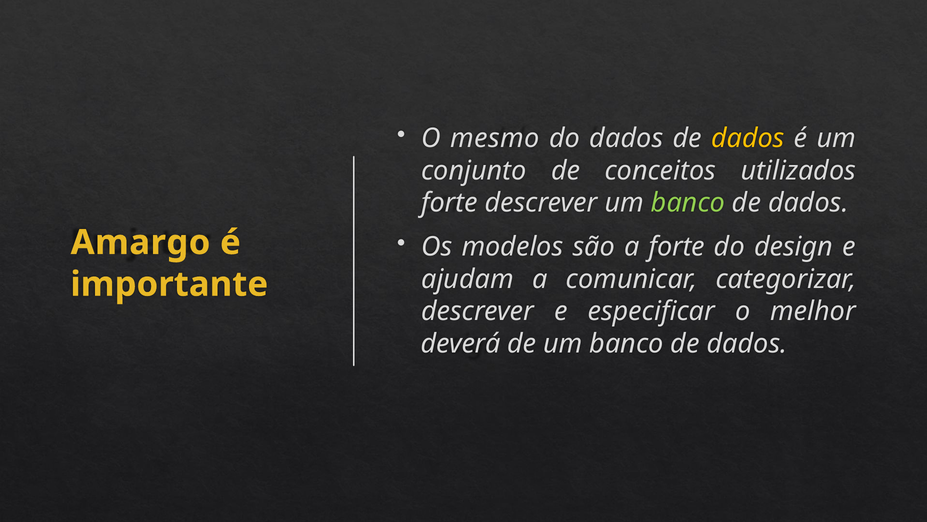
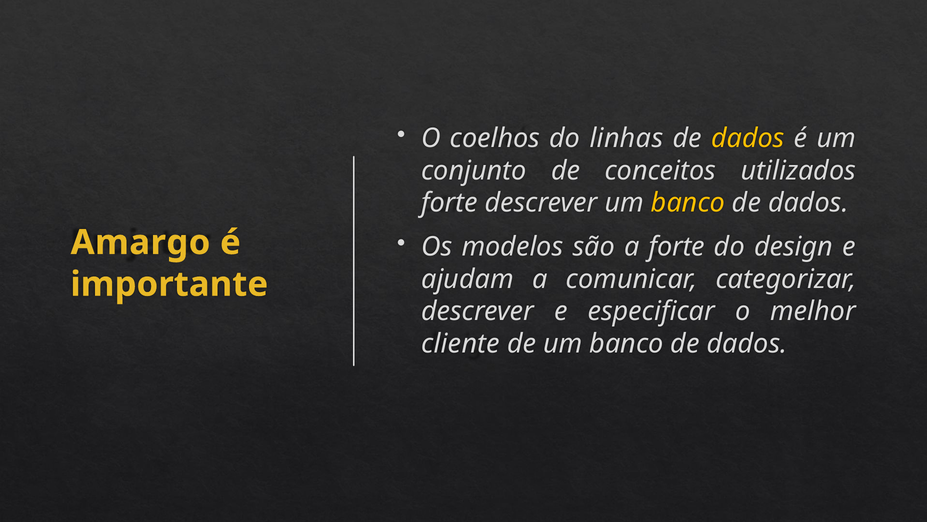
mesmo: mesmo -> coelhos (495, 138)
do dados: dados -> linhas (626, 138)
banco colour: light green -> yellow (688, 203)
deverá: deverá -> cliente (461, 344)
